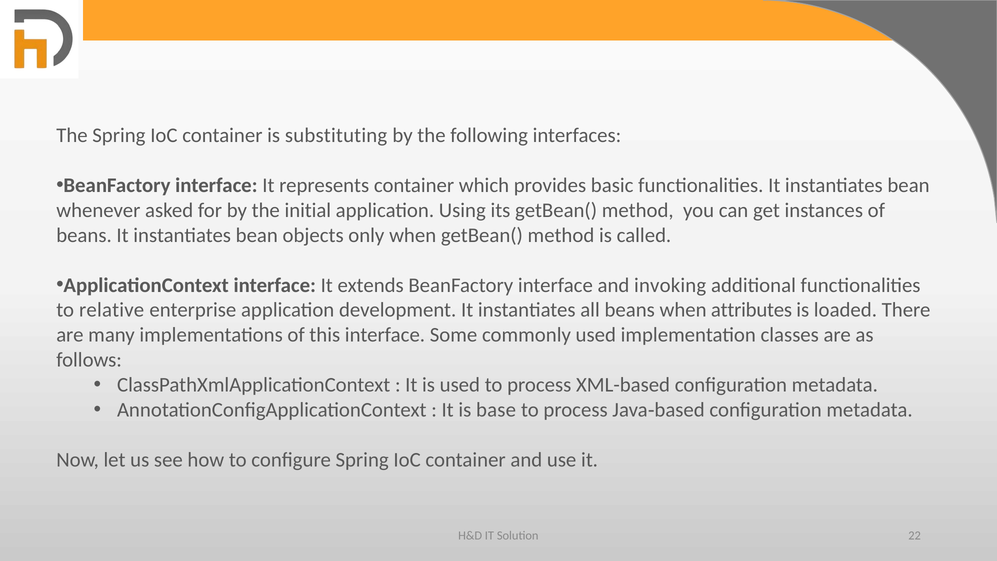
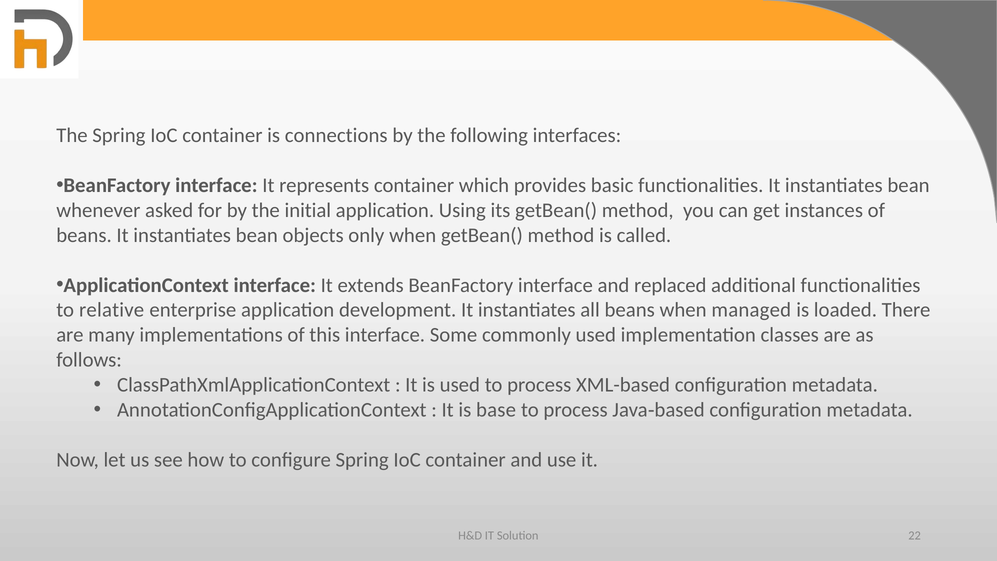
substituting: substituting -> connections (336, 135)
invoking: invoking -> replaced (670, 285)
attributes: attributes -> managed (751, 310)
